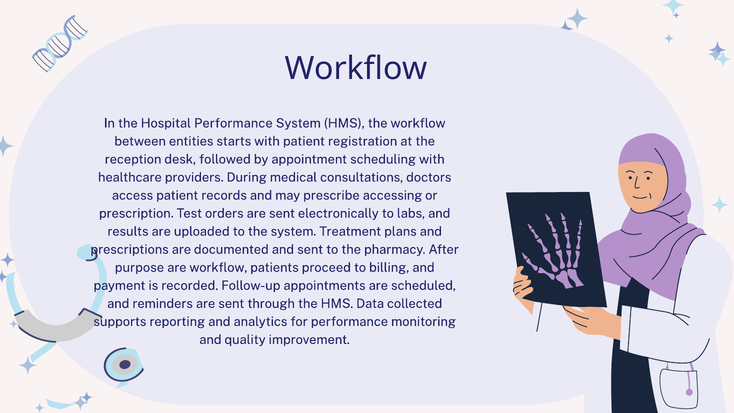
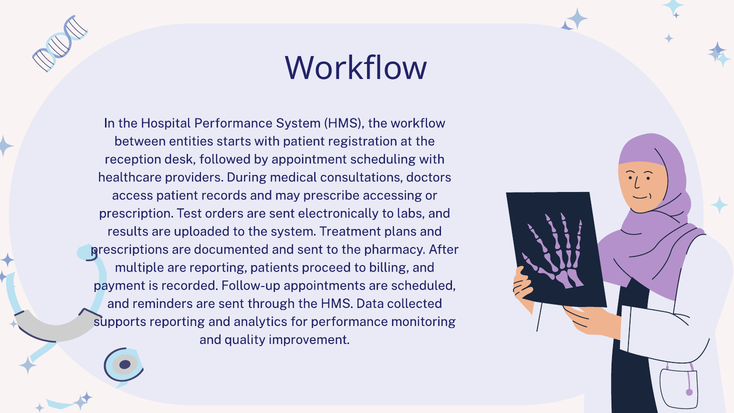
purpose: purpose -> multiple (139, 267)
are workflow: workflow -> reporting (218, 267)
